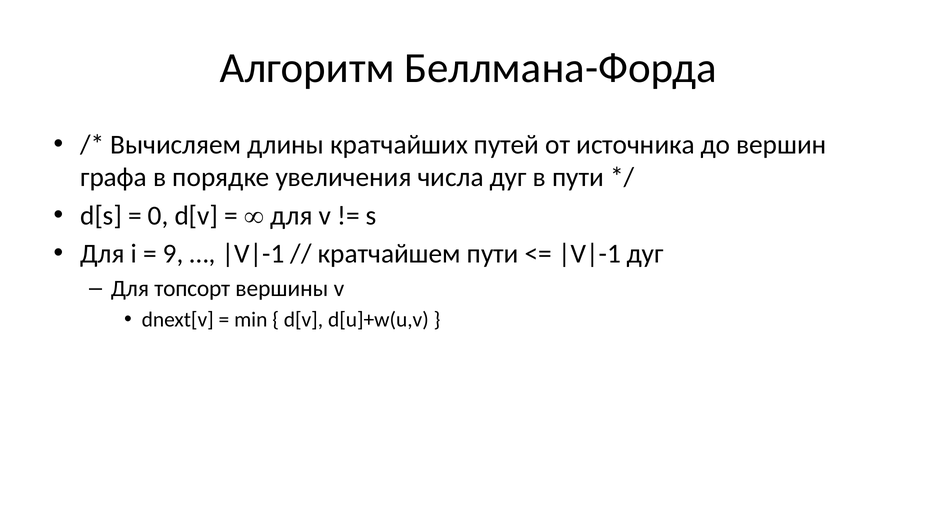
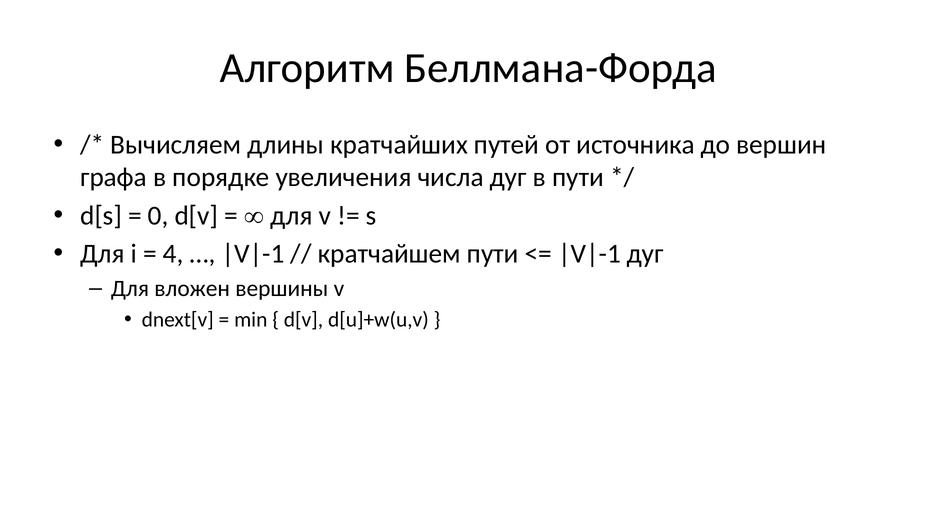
9: 9 -> 4 (173, 254)
топсорт: топсорт -> вложен (192, 289)
